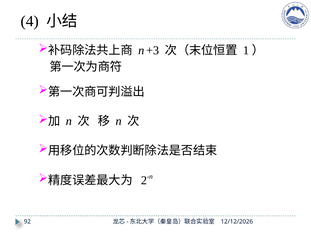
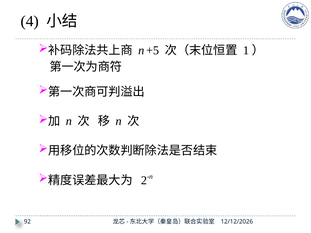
+3: +3 -> +5 (153, 50)
